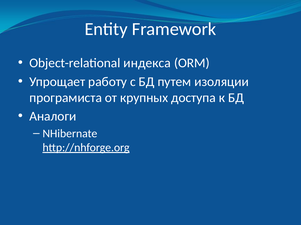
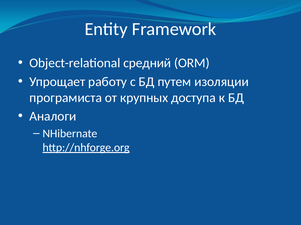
индекса: индекса -> средний (147, 63)
